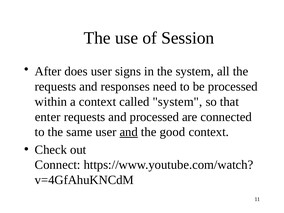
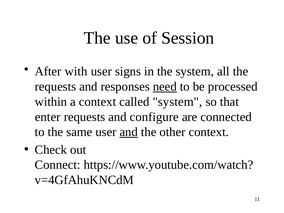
does: does -> with (76, 71)
need underline: none -> present (165, 87)
and processed: processed -> configure (154, 117)
good: good -> other (173, 132)
